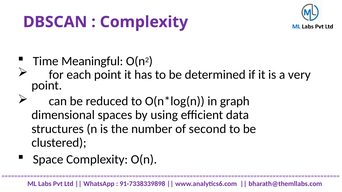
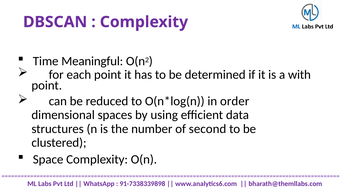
very: very -> with (299, 75)
graph: graph -> order (235, 101)
